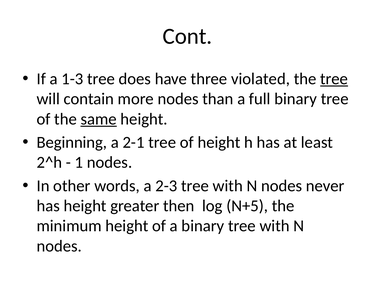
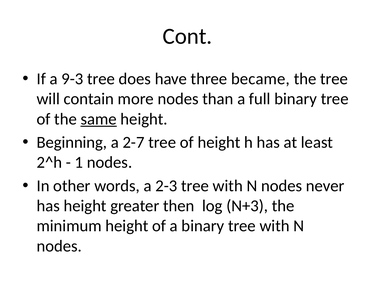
1-3: 1-3 -> 9-3 (72, 79)
violated: violated -> became (260, 79)
tree underline: present -> none (334, 79)
2-1: 2-1 -> 2-7 (134, 142)
N+5: N+5 -> N+3 (247, 205)
